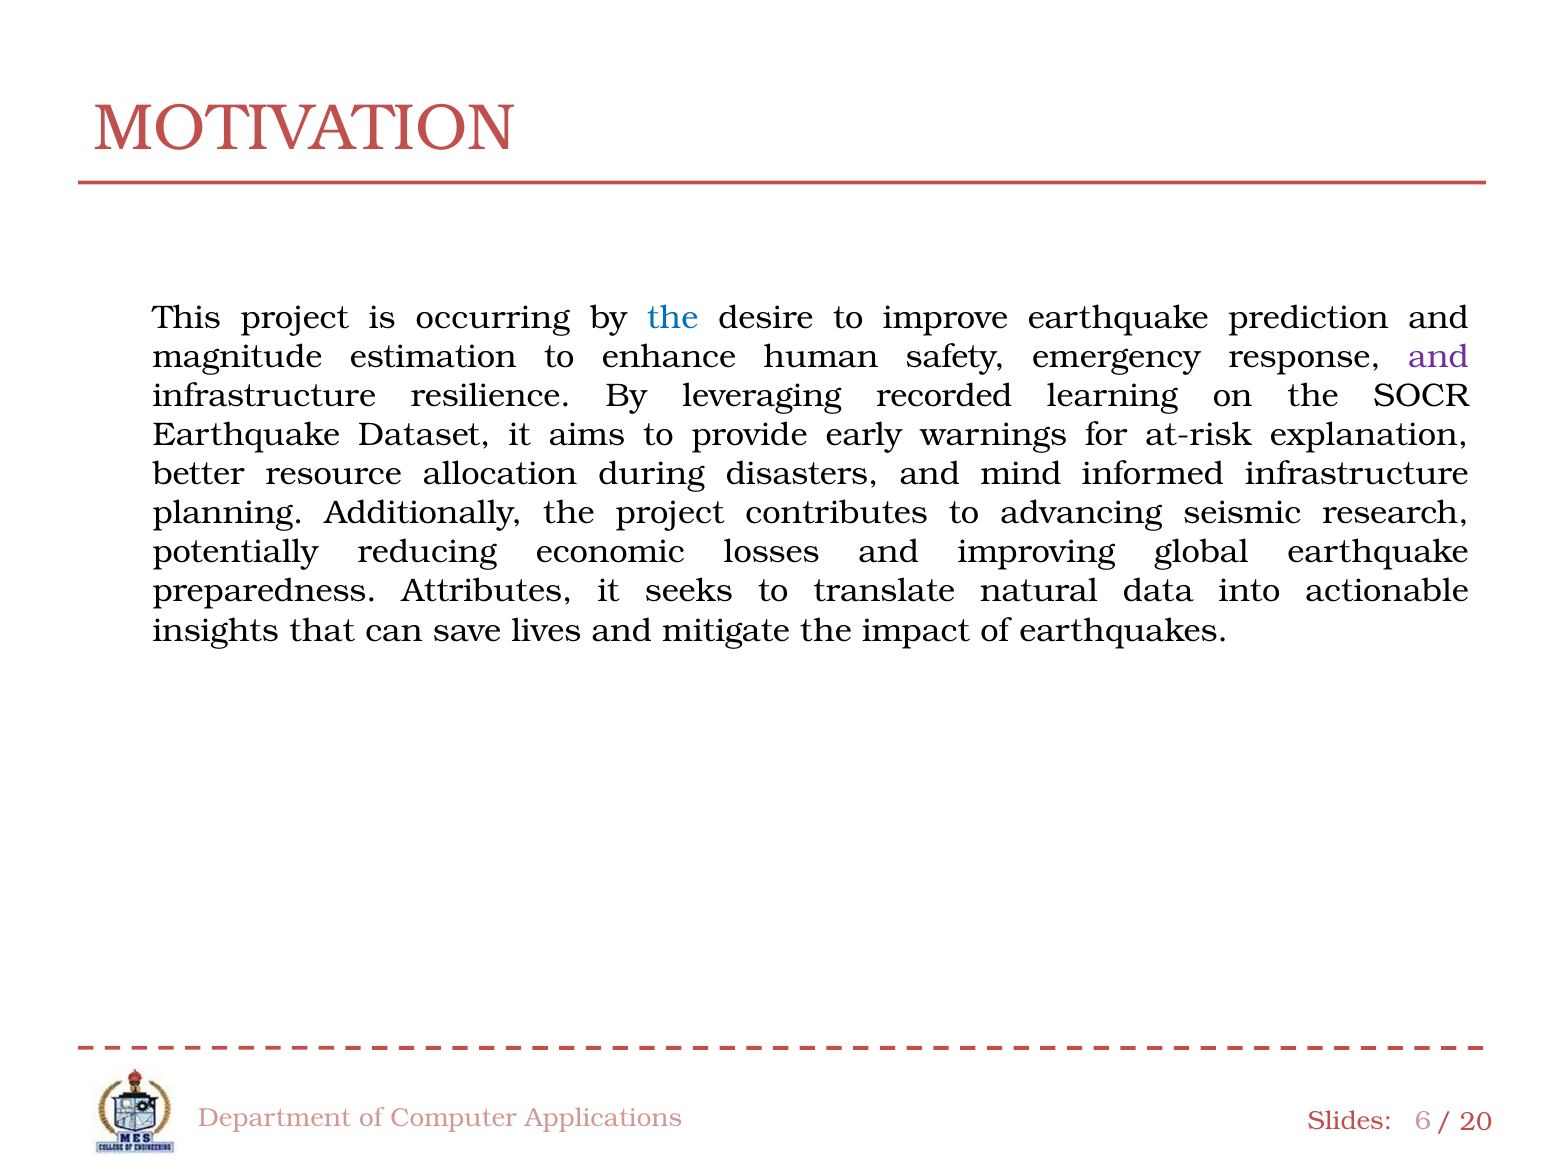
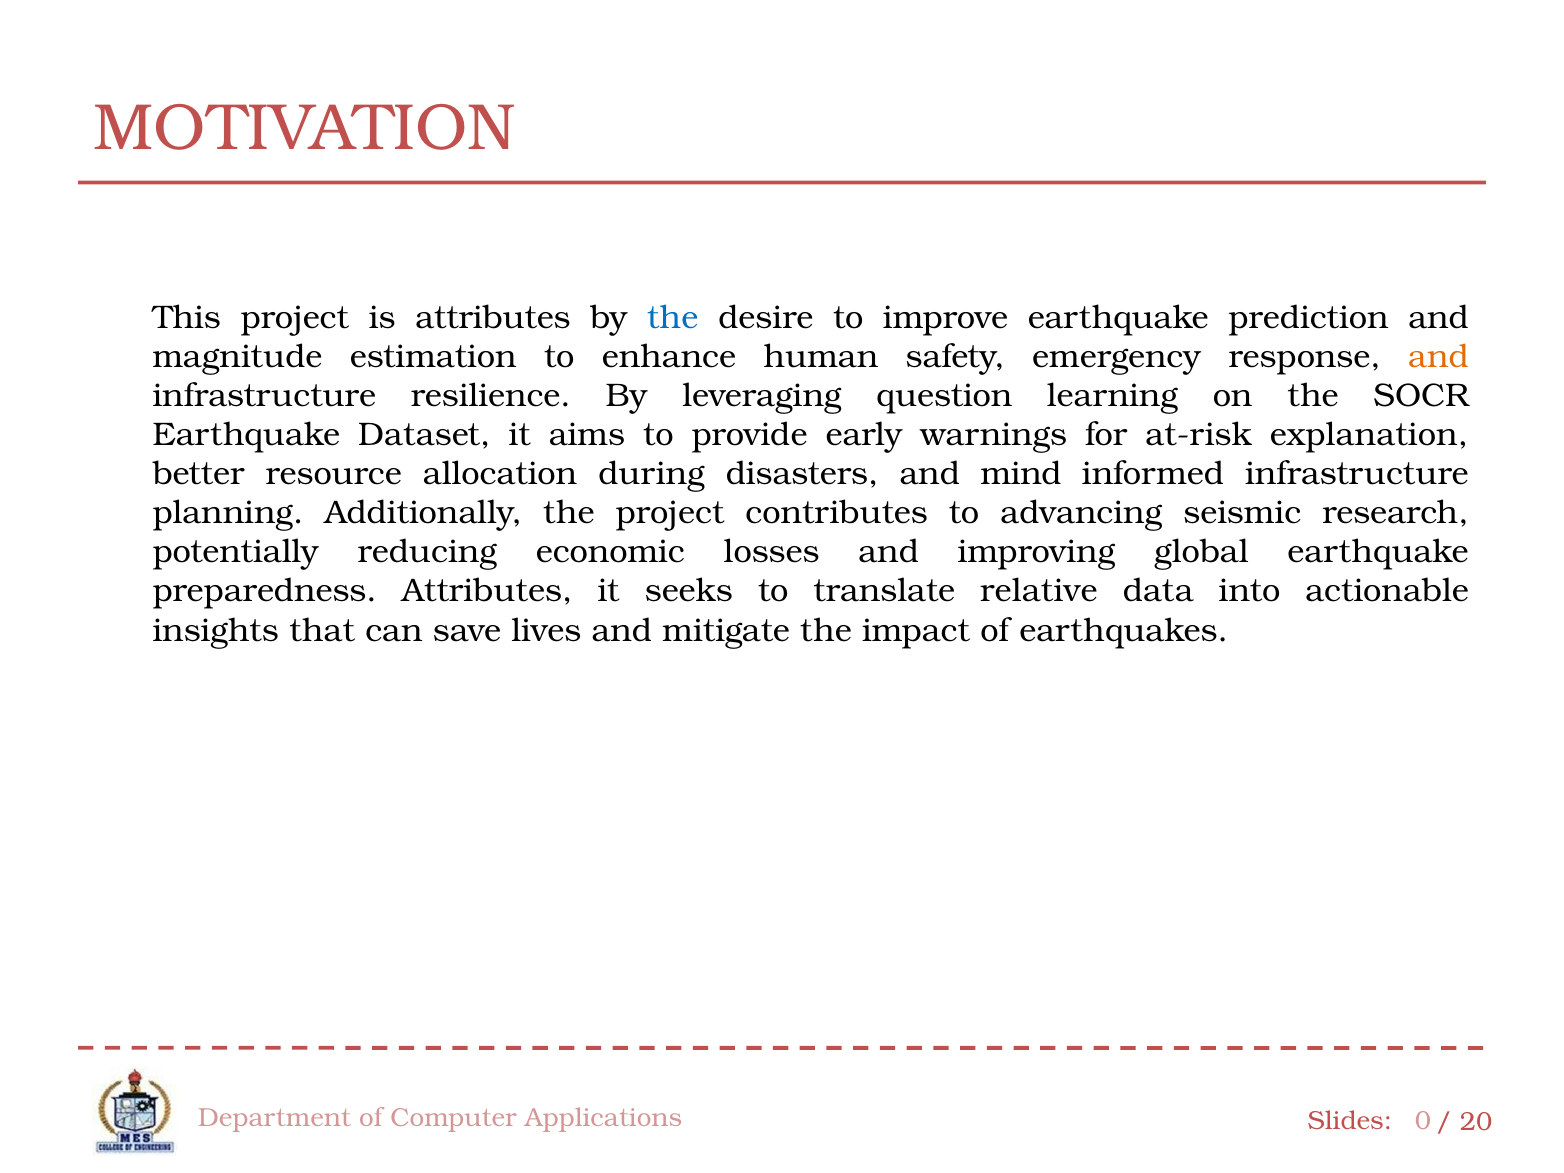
is occurring: occurring -> attributes (493, 318)
and colour: purple -> orange (1438, 357)
recorded: recorded -> question (944, 396)
natural: natural -> relative (1039, 591)
6: 6 -> 0 (1423, 1121)
